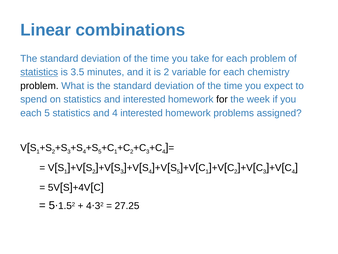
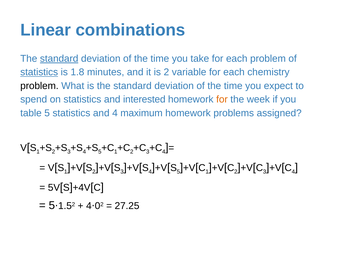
standard underline: none -> present (59, 58)
3.5: 3.5 -> 1.8 (77, 72)
for colour: black -> orange (222, 99)
each: each -> table (31, 113)
4 interested: interested -> maximum (142, 113)
4 3: 3 -> 0 (98, 206)
